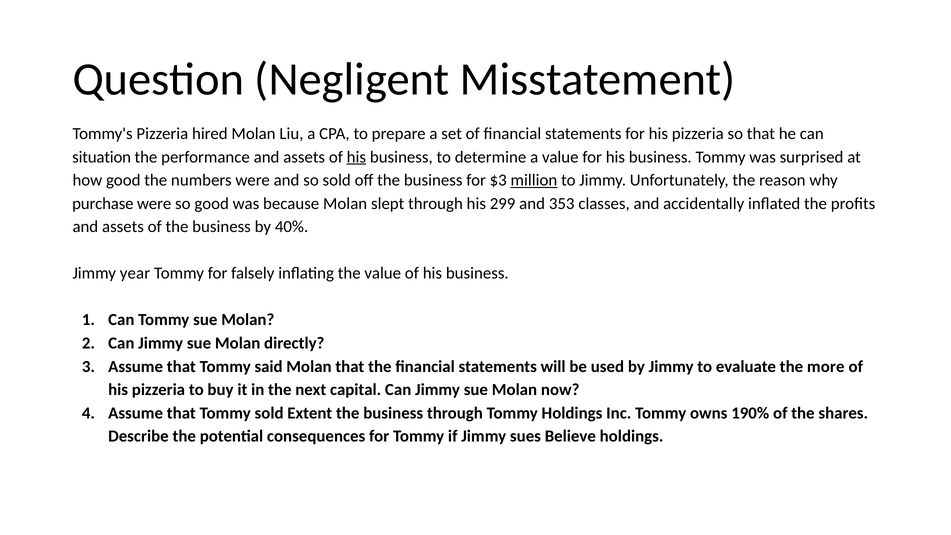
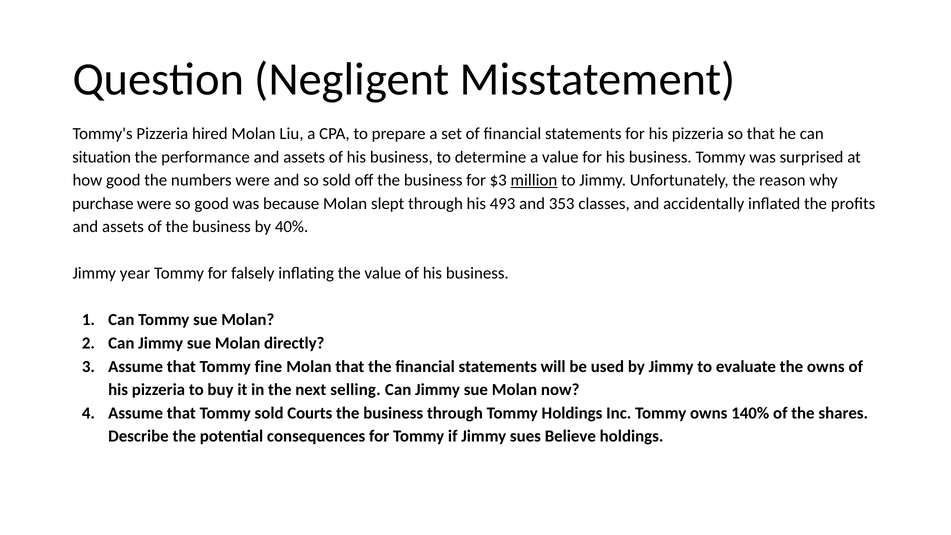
his underline: present -> none (356, 157)
299: 299 -> 493 (503, 203)
said: said -> fine (268, 366)
the more: more -> owns (826, 366)
capital: capital -> selling (356, 390)
Extent: Extent -> Courts (310, 413)
190%: 190% -> 140% (750, 413)
